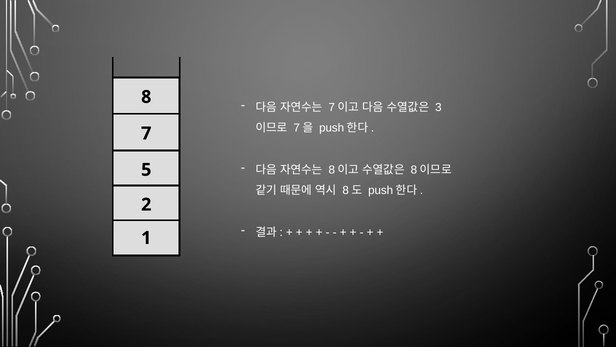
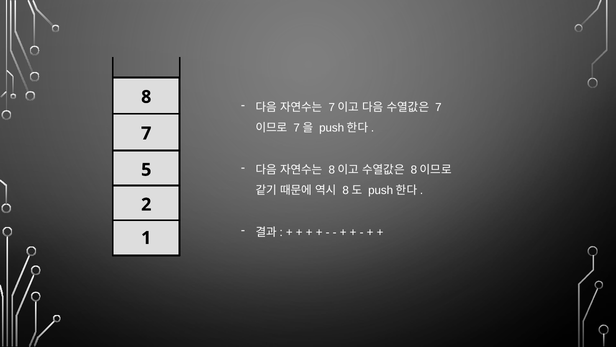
3: 3 -> 7 (438, 107)
